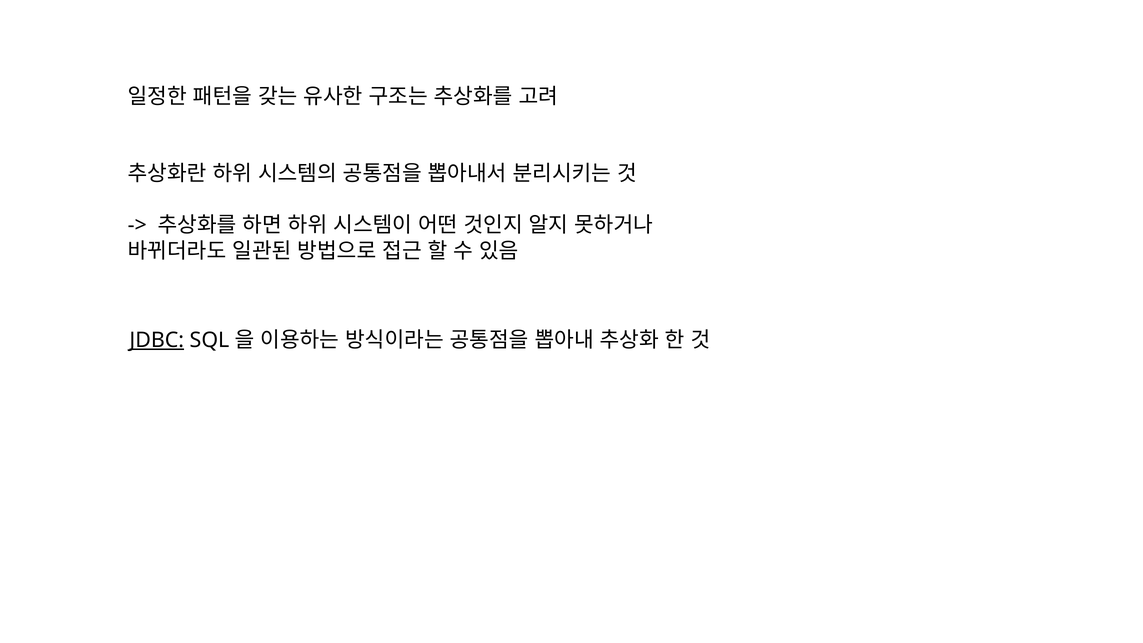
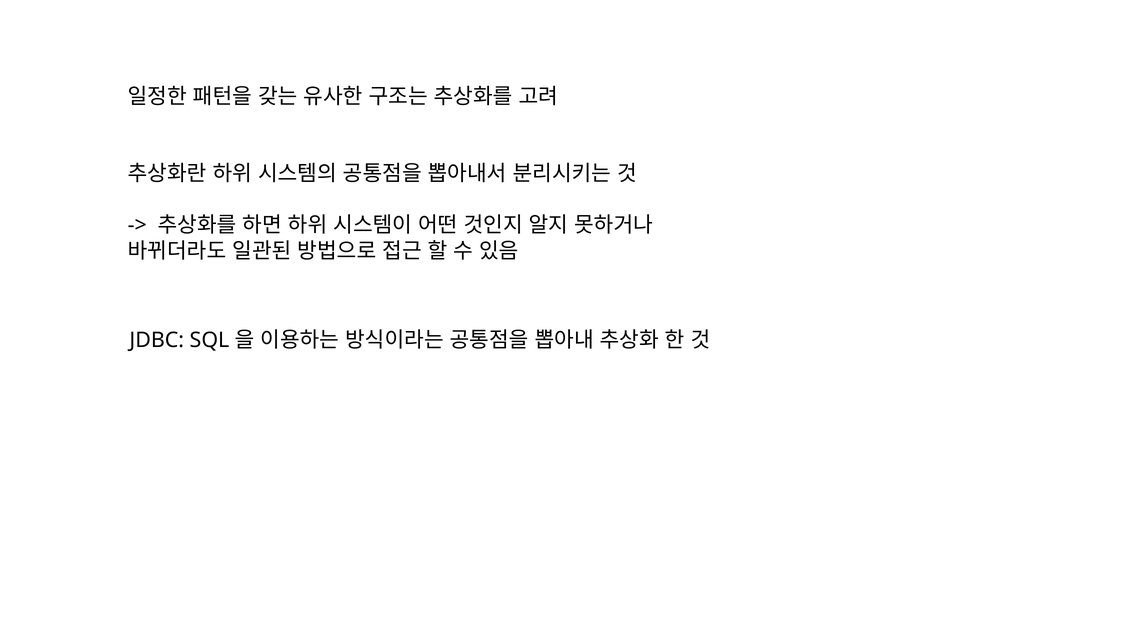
JDBC underline: present -> none (157, 340)
